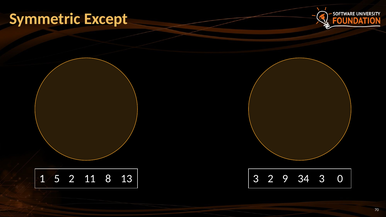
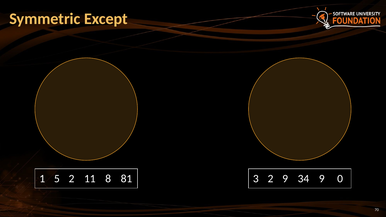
13: 13 -> 81 (126, 179)
34 3: 3 -> 9 (322, 179)
